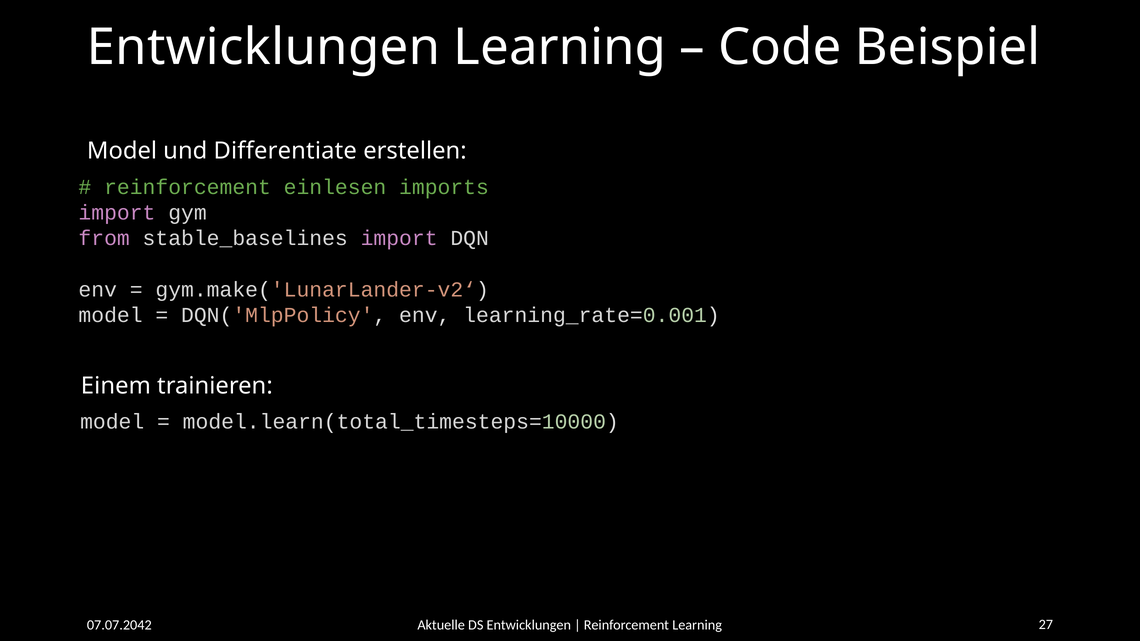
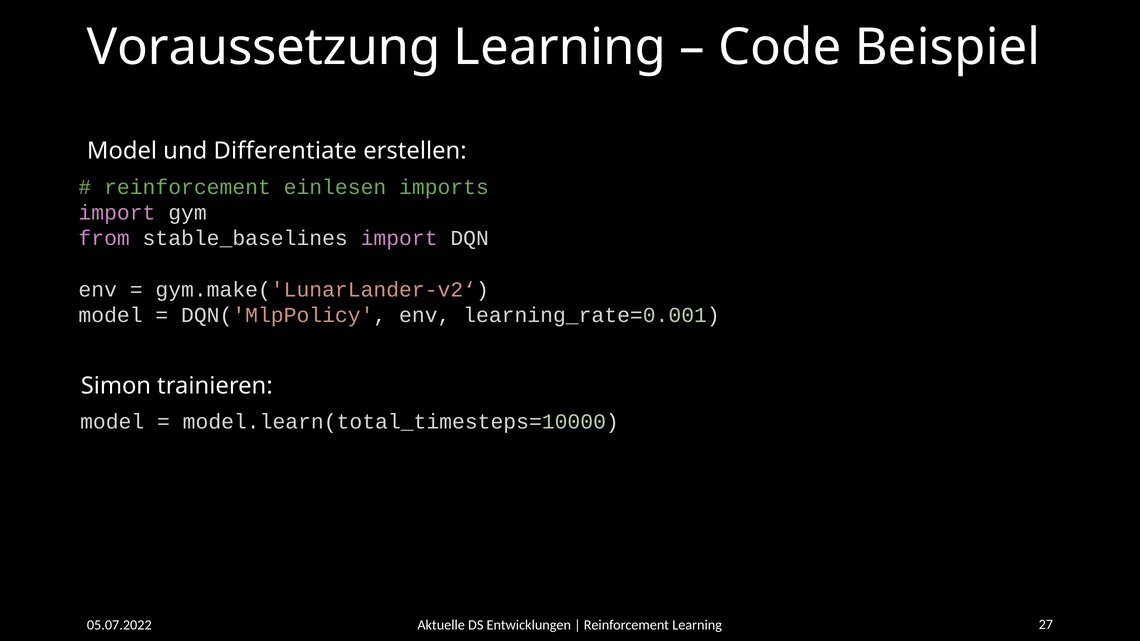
Entwicklungen: Entwicklungen -> Voraussetzung (264, 48)
Einem: Einem -> Simon (116, 386)
07.07.2042: 07.07.2042 -> 05.07.2022 (119, 625)
